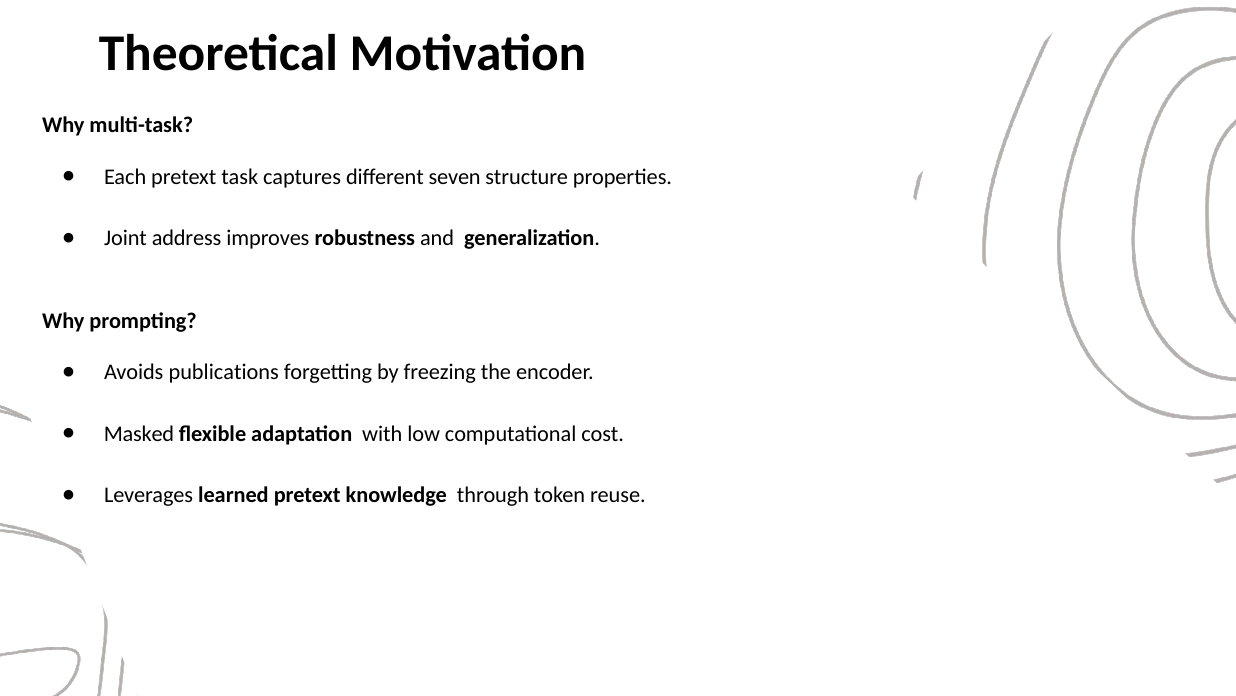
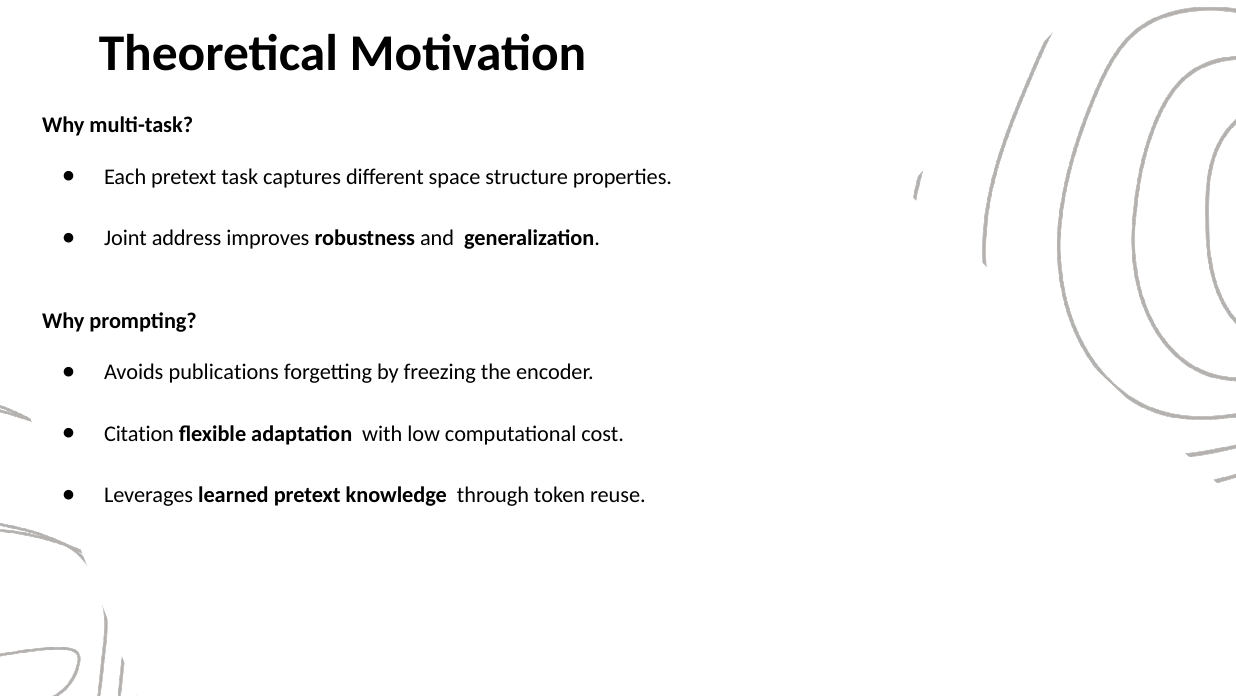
seven: seven -> space (455, 177)
Masked: Masked -> Citation (139, 433)
